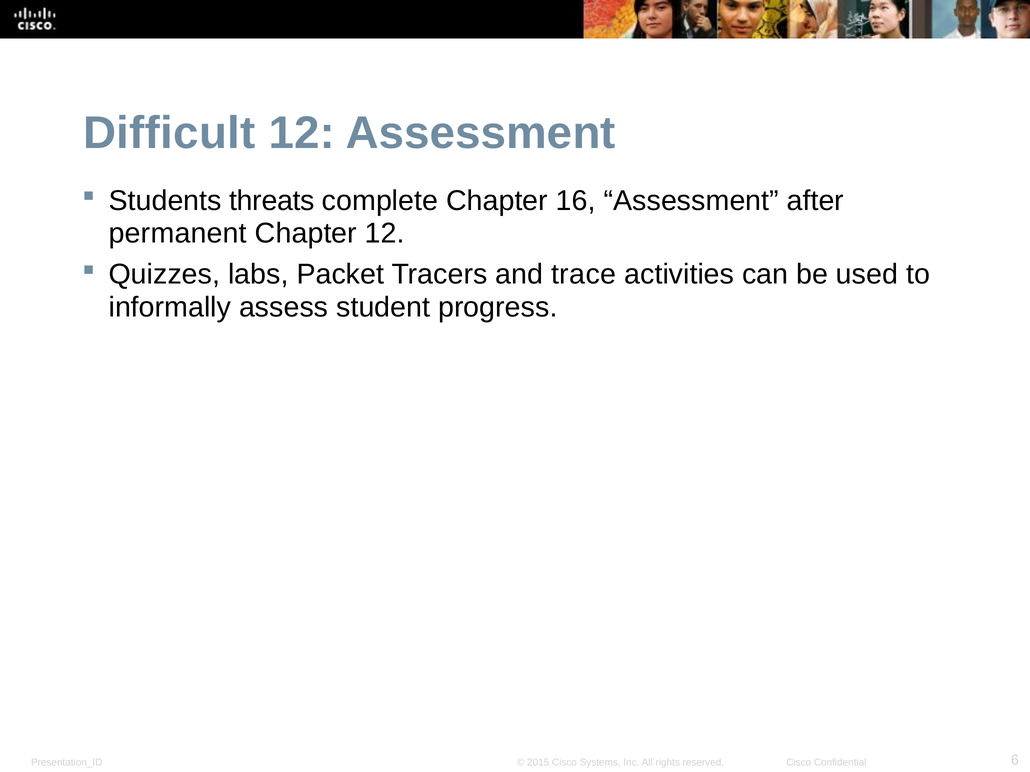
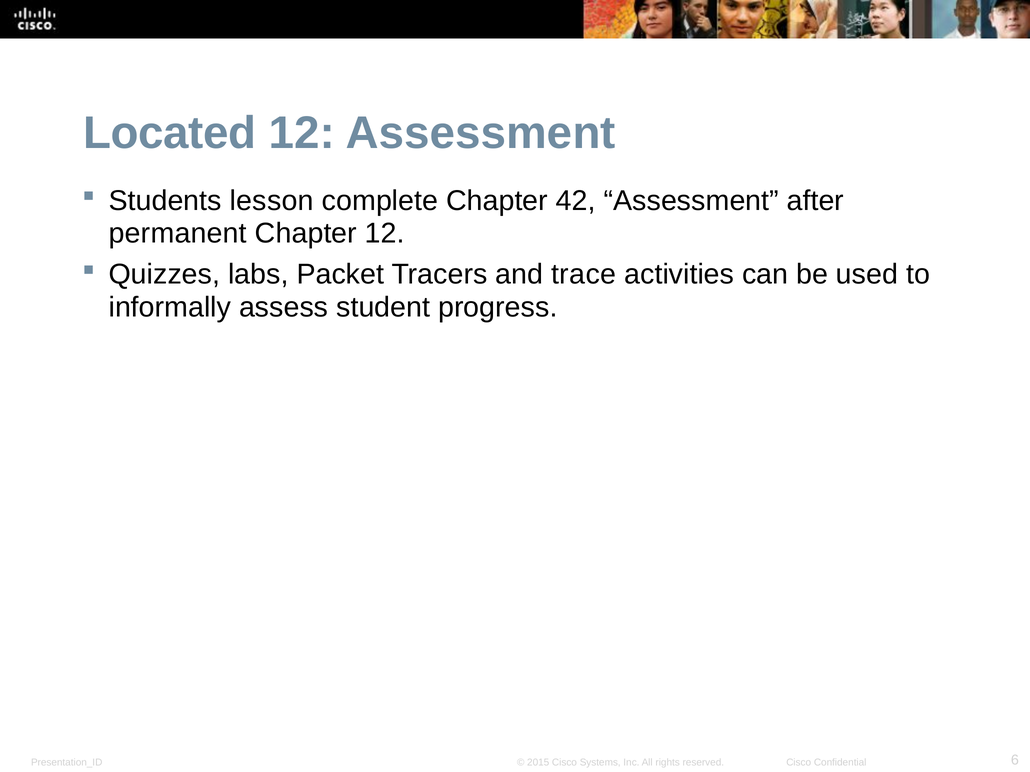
Difficult: Difficult -> Located (170, 133)
threats: threats -> lesson (272, 201)
16: 16 -> 42 (576, 201)
